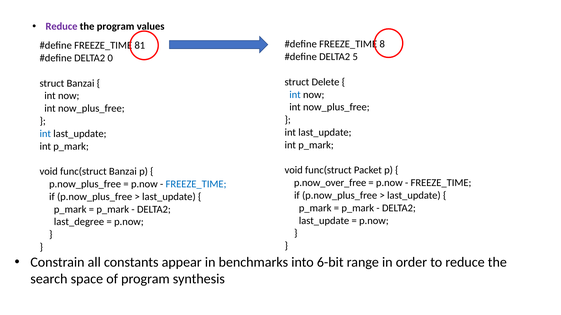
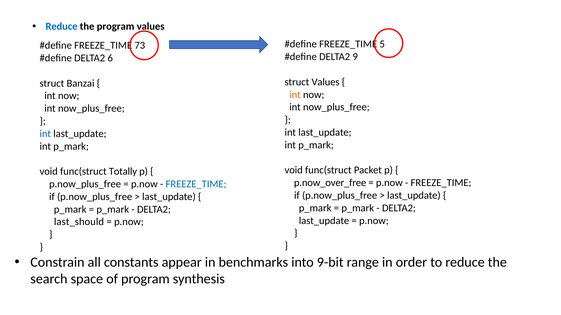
Reduce colour: purple -> blue (62, 27)
8: 8 -> 5 (382, 44)
81: 81 -> 73 (140, 46)
5: 5 -> 9 (355, 57)
0: 0 -> 6 (110, 58)
struct Delete: Delete -> Values (326, 82)
int colour: blue -> orange (295, 95)
func(struct Banzai: Banzai -> Totally (123, 172)
last_degree: last_degree -> last_should (79, 222)
6-bit: 6-bit -> 9-bit (330, 263)
